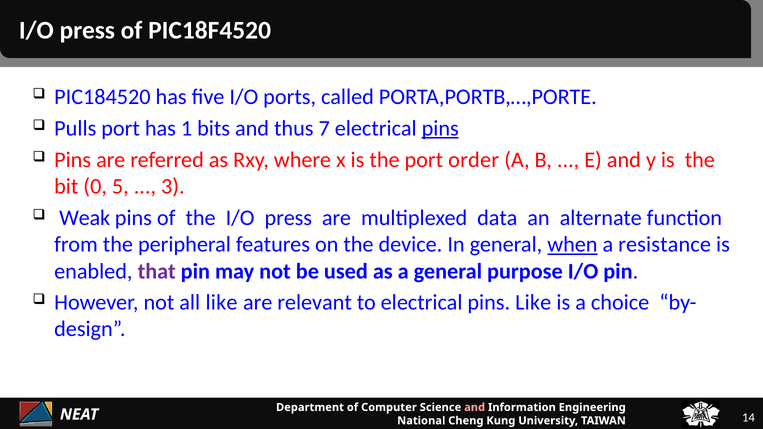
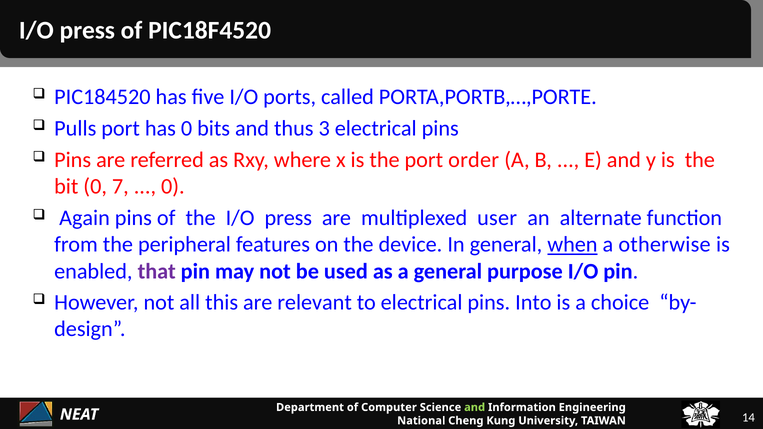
has 1: 1 -> 0 (187, 128)
7: 7 -> 3 (324, 128)
pins underline: present -> none (440, 128)
5: 5 -> 7 (120, 187)
3: 3 -> 0 (173, 187)
Weak: Weak -> Again (85, 218)
data: data -> user (497, 218)
resistance: resistance -> otherwise (665, 245)
all like: like -> this (222, 303)
pins Like: Like -> Into (533, 303)
and colour: pink -> light green (475, 407)
